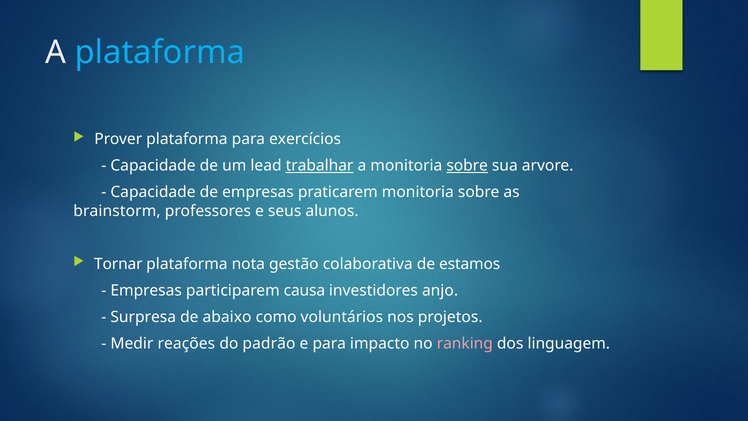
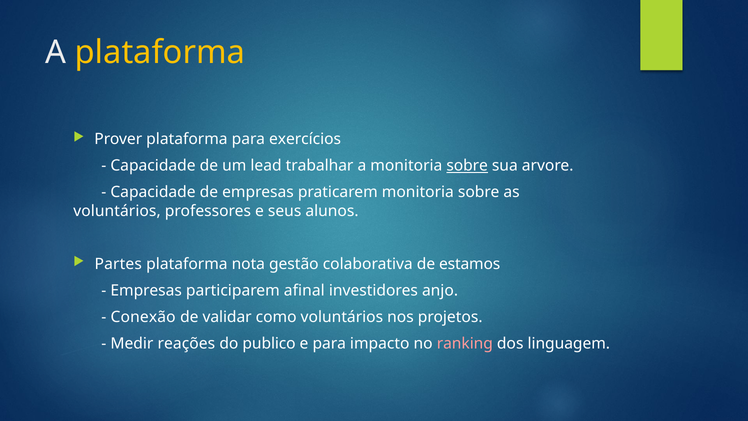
plataforma colour: light blue -> yellow (160, 53)
trabalhar underline: present -> none (320, 166)
brainstorm: brainstorm -> voluntários (117, 211)
Tornar: Tornar -> Partes (118, 264)
causa: causa -> afinal (304, 290)
Surpresa: Surpresa -> Conexão (143, 317)
abaixo: abaixo -> validar (227, 317)
padrão: padrão -> publico (269, 343)
